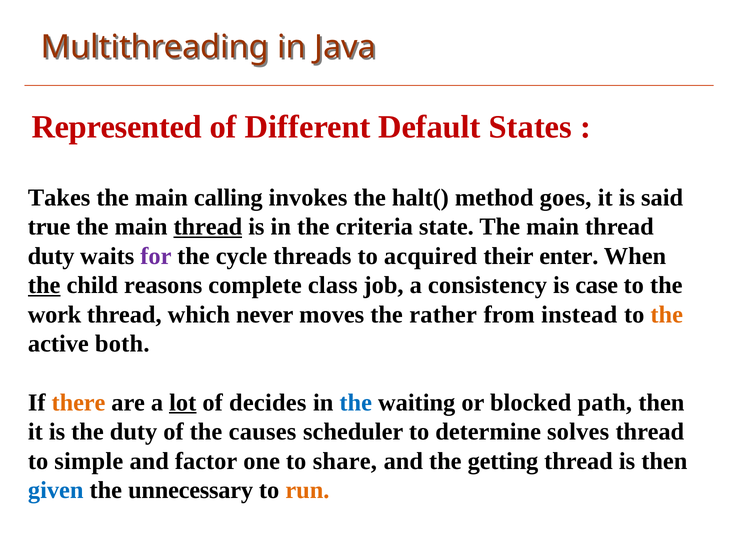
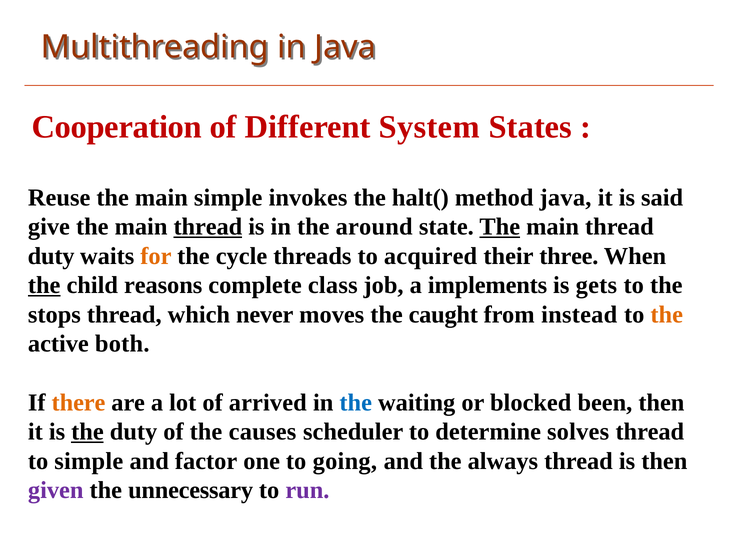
Represented: Represented -> Cooperation (117, 127)
Default: Default -> System (429, 127)
Takes: Takes -> Reuse (59, 198)
main calling: calling -> simple (228, 198)
method goes: goes -> java (566, 198)
true: true -> give (49, 227)
criteria: criteria -> around (374, 227)
The underline: none -> present (500, 227)
for colour: purple -> orange (156, 256)
enter: enter -> three (569, 256)
consistency: consistency -> implements (488, 285)
case: case -> gets (596, 285)
work: work -> stops (54, 315)
rather: rather -> caught (443, 315)
lot underline: present -> none (183, 402)
decides: decides -> arrived (268, 402)
path: path -> been (605, 402)
the underline: none -> present (87, 432)
share: share -> going (345, 461)
getting: getting -> always (503, 461)
given colour: blue -> purple (56, 490)
run colour: orange -> purple (307, 490)
